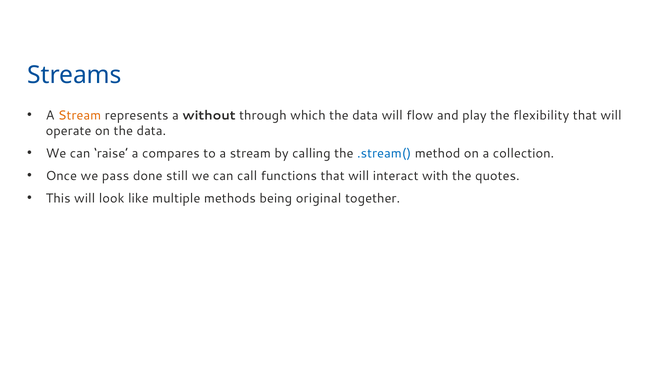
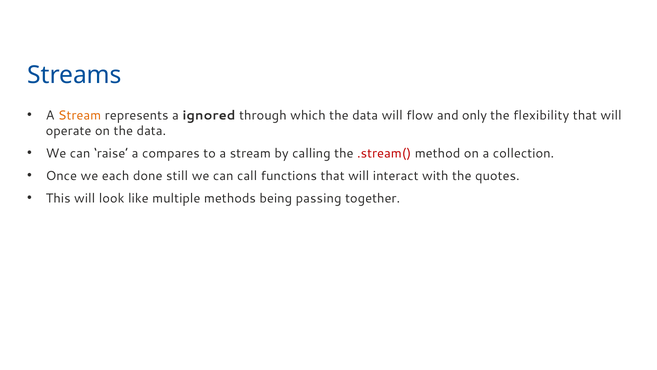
without: without -> ignored (209, 115)
play: play -> only (475, 115)
.stream( colour: blue -> red (384, 153)
pass: pass -> each (116, 176)
original: original -> passing (319, 198)
